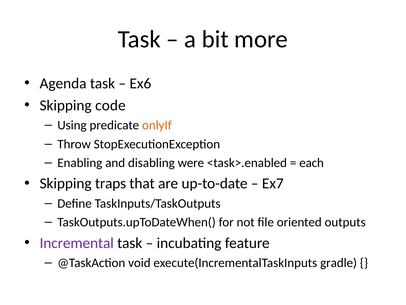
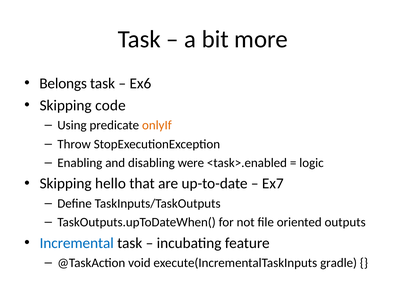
Agenda: Agenda -> Belongs (63, 83)
each: each -> logic (311, 163)
traps: traps -> hello (110, 183)
Incremental colour: purple -> blue (77, 243)
